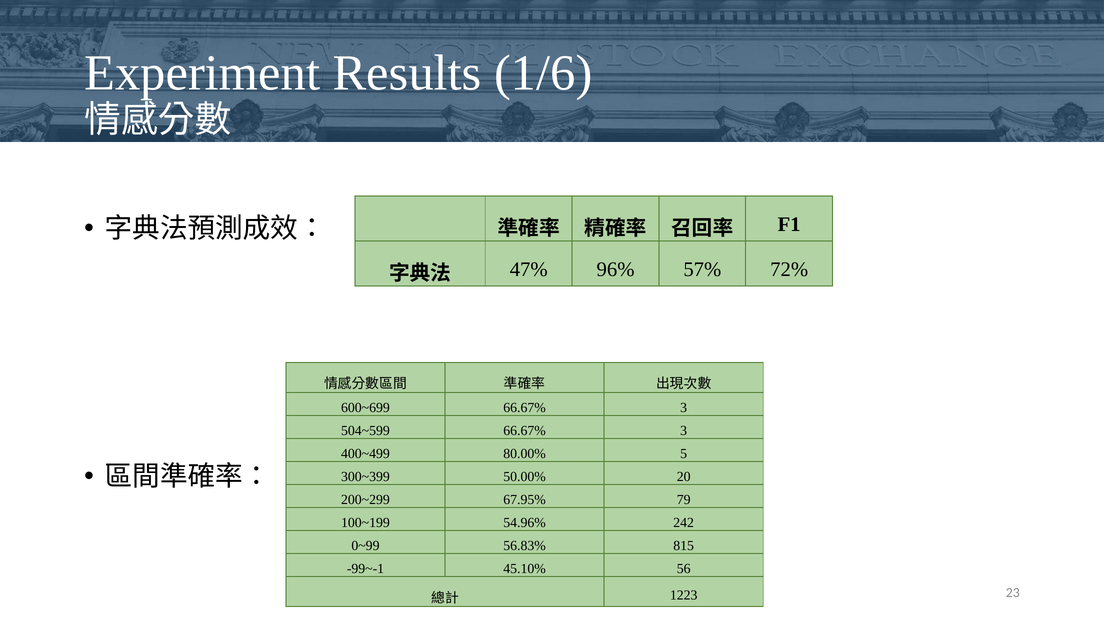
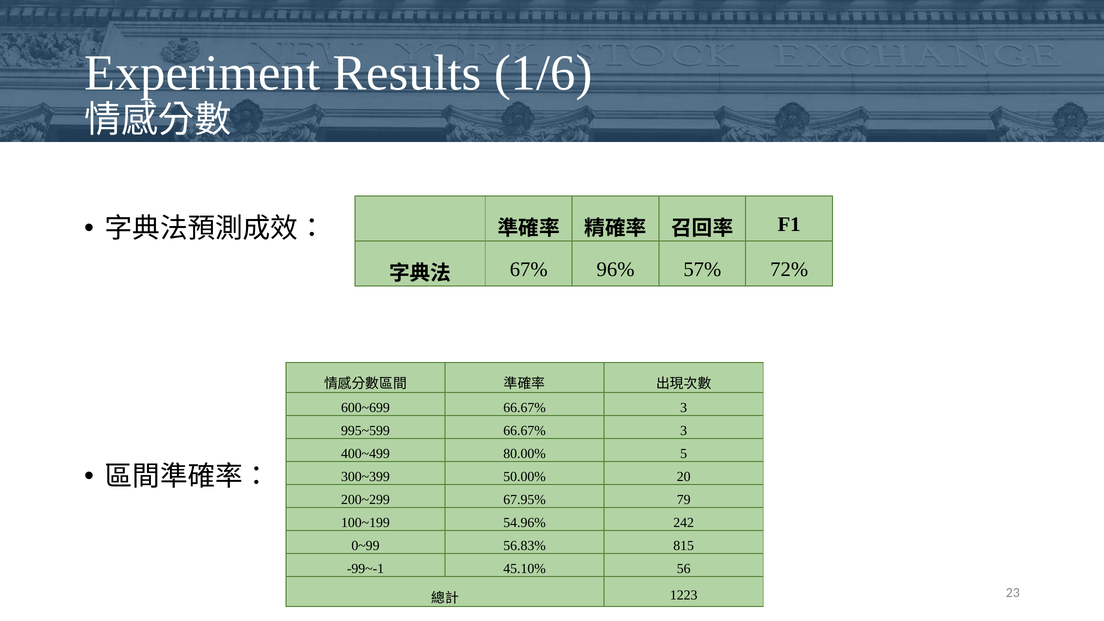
47%: 47% -> 67% (529, 269)
504~599: 504~599 -> 995~599 (365, 431)
